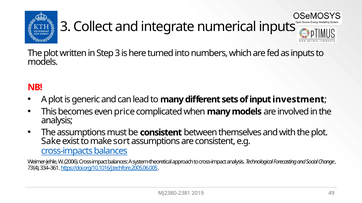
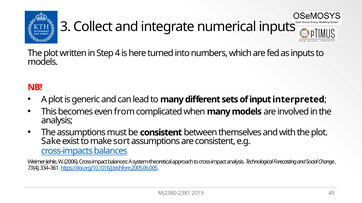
Step 3: 3 -> 4 (117, 53)
investment: investment -> interpreted (298, 100)
price: price -> from (124, 112)
